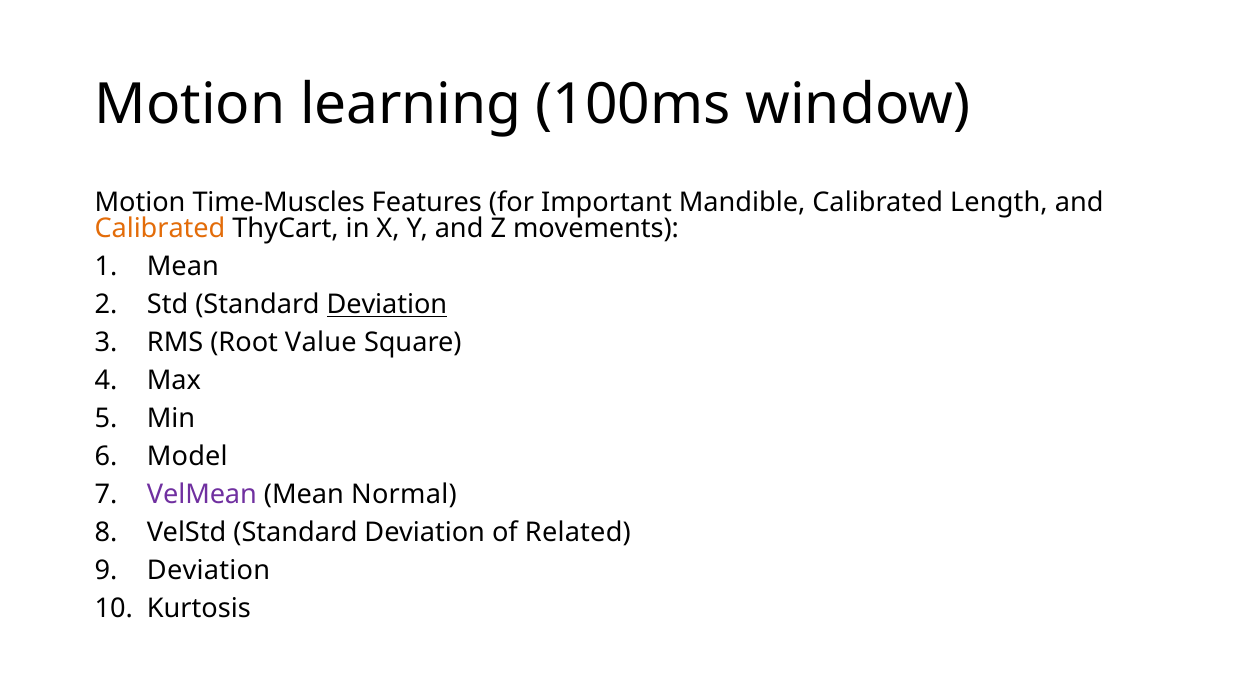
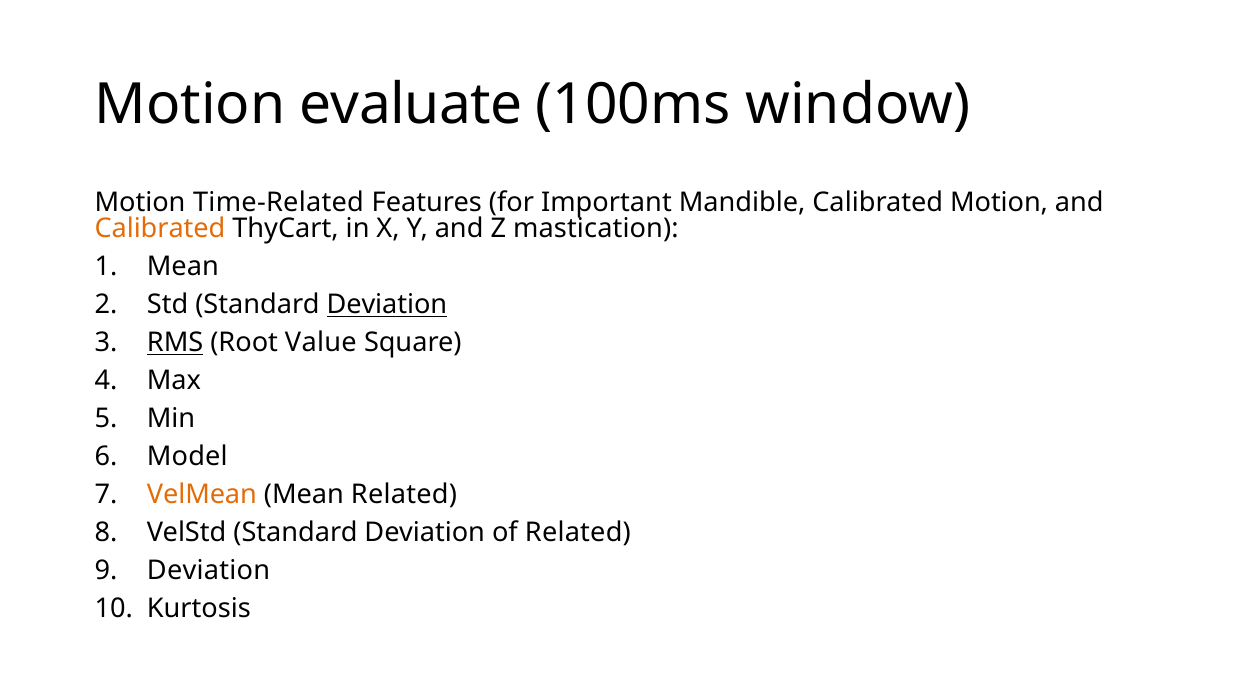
learning: learning -> evaluate (411, 104)
Time-Muscles: Time-Muscles -> Time-Related (279, 203)
Calibrated Length: Length -> Motion (999, 203)
movements: movements -> mastication (596, 229)
RMS underline: none -> present (175, 343)
VelMean colour: purple -> orange (202, 495)
Mean Normal: Normal -> Related (404, 495)
